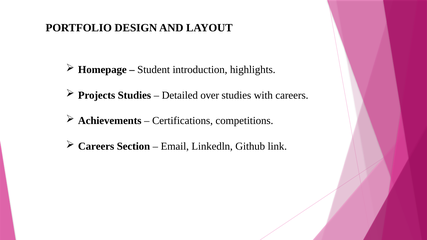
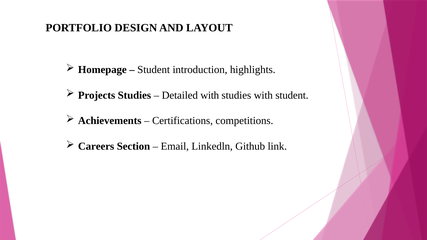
Detailed over: over -> with (210, 95)
with careers: careers -> student (292, 95)
